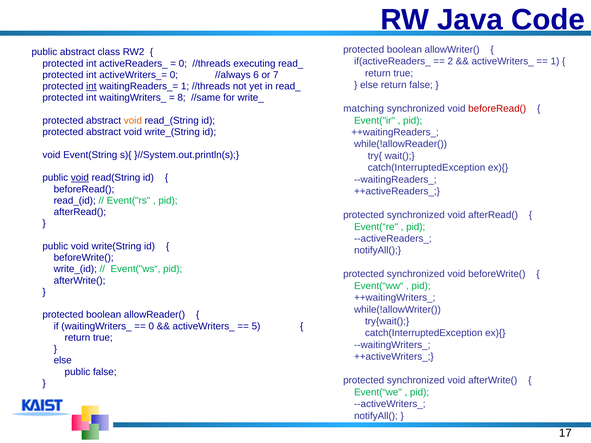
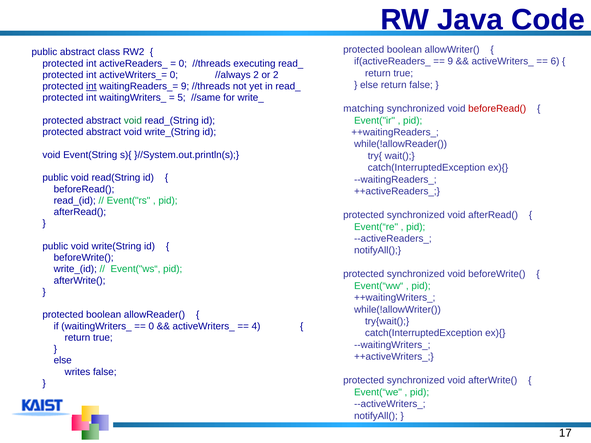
2: 2 -> 9 (450, 61)
1: 1 -> 6 (555, 61)
//always 6: 6 -> 2 (256, 75)
or 7: 7 -> 2 (276, 75)
waitingReaders_= 1: 1 -> 9 (185, 86)
8: 8 -> 5 (182, 98)
void colour: orange -> green (133, 121)
void underline: present -> none (80, 178)
5: 5 -> 4 (256, 326)
public: public -> writes (77, 372)
